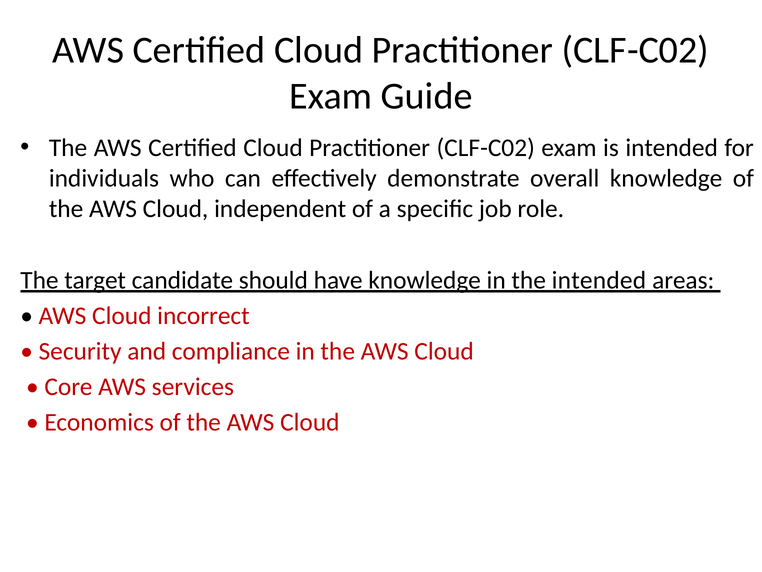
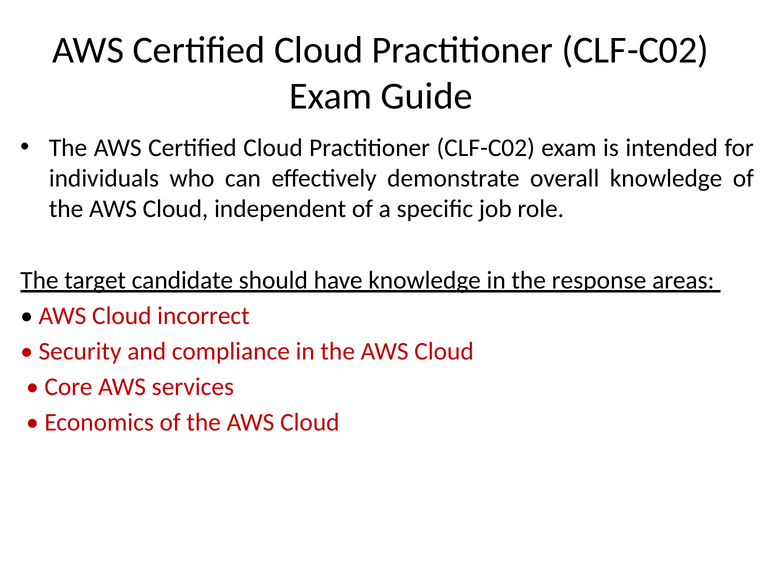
the intended: intended -> response (599, 280)
